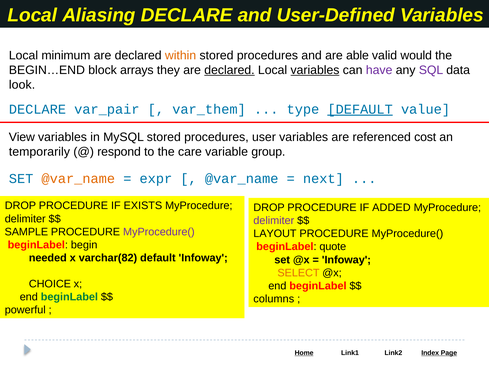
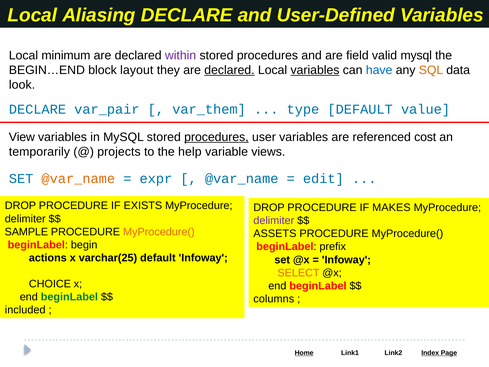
within colour: orange -> purple (181, 55)
able: able -> field (357, 55)
valid would: would -> mysql (416, 55)
arrays: arrays -> layout (137, 70)
have colour: purple -> blue (379, 70)
SQL colour: purple -> orange (431, 70)
DEFAULT underline: present -> none (360, 109)
procedures underline: none -> present (216, 137)
respond: respond -> projects (119, 152)
care: care -> help (190, 152)
group: group -> views (268, 152)
next: next -> edit (323, 179)
ADDED: ADDED -> MAKES (391, 207)
MyProcedure( colour: purple -> orange (159, 232)
LAYOUT: LAYOUT -> ASSETS (275, 234)
quote: quote -> prefix (333, 247)
needed: needed -> actions (48, 258)
varchar(82: varchar(82 -> varchar(25 (108, 258)
powerful: powerful -> included (25, 310)
